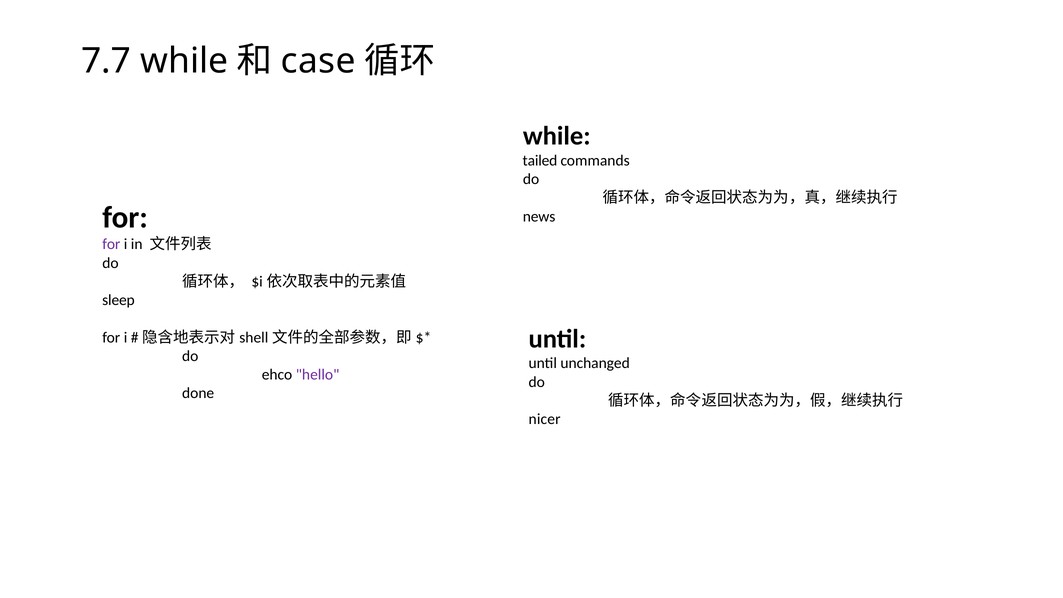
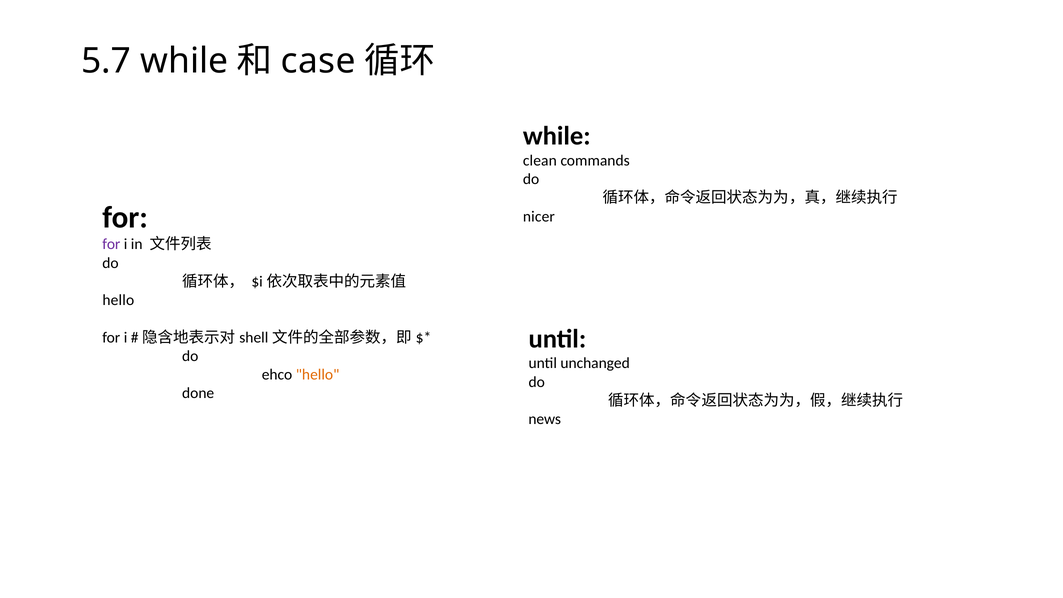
7.7: 7.7 -> 5.7 (106, 61)
tailed: tailed -> clean (540, 161)
news: news -> nicer (539, 216)
sleep: sleep -> hello (118, 300)
hello colour: purple -> orange (318, 375)
nicer: nicer -> news (545, 419)
